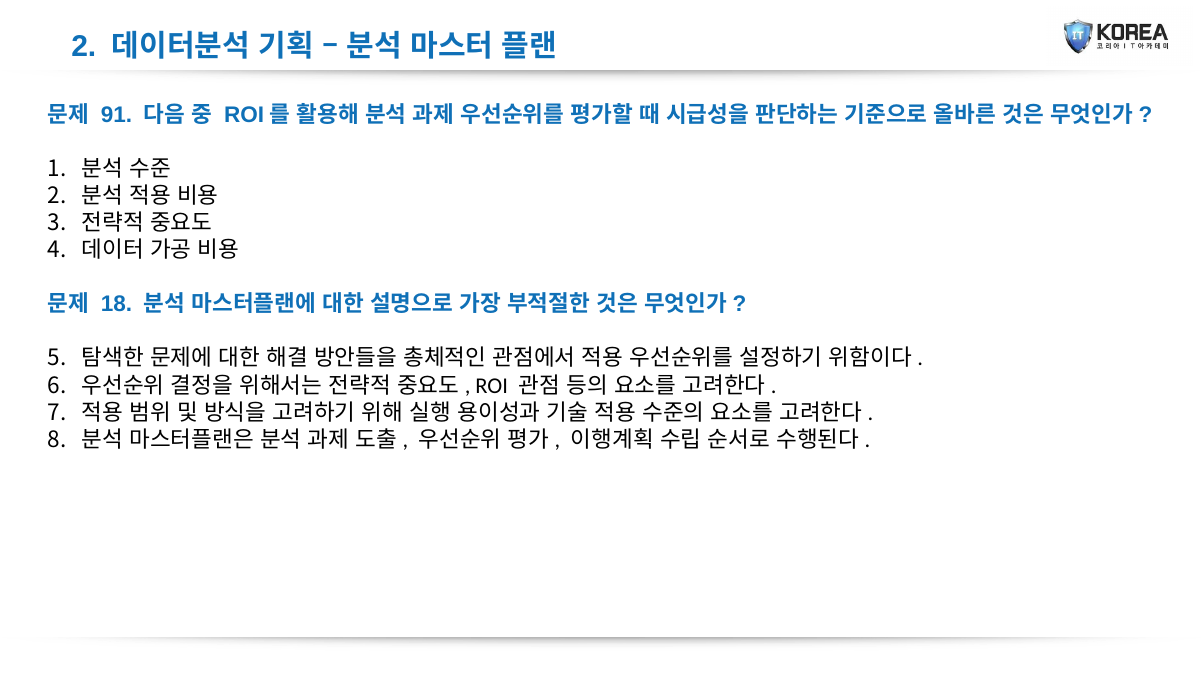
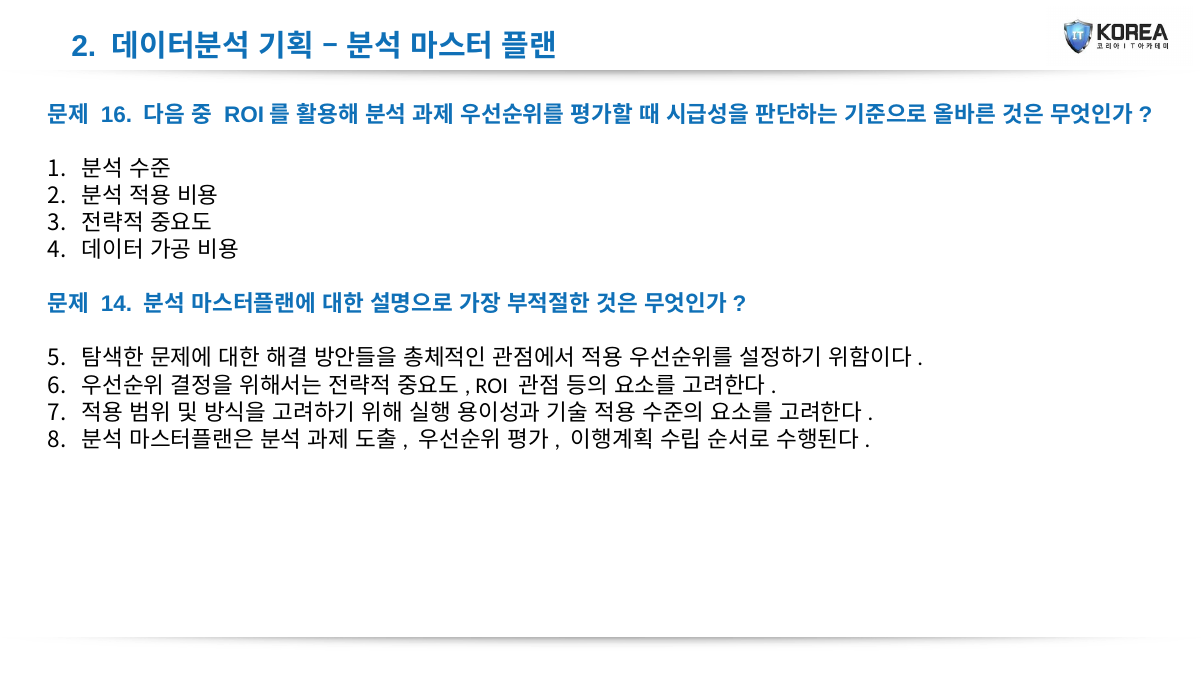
91: 91 -> 16 (117, 115)
18: 18 -> 14 (117, 305)
